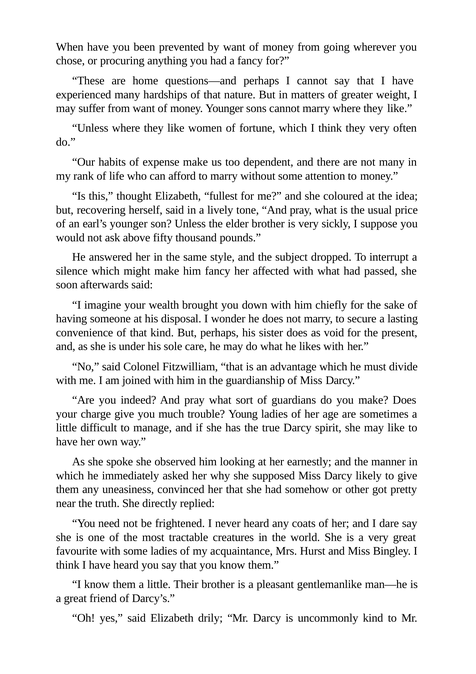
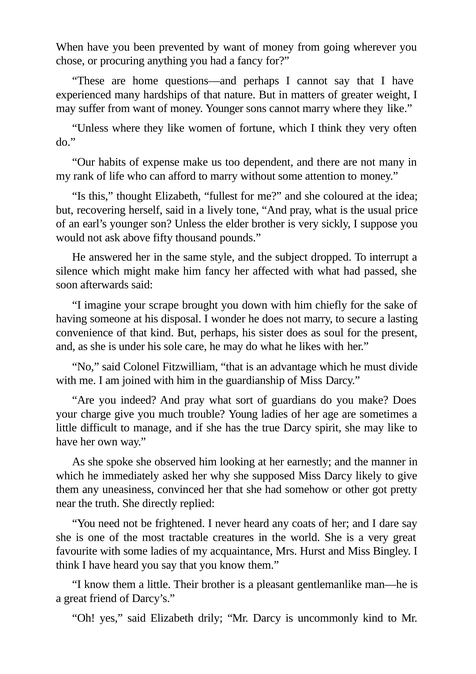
wealth: wealth -> scrape (164, 305)
void: void -> soul (334, 332)
